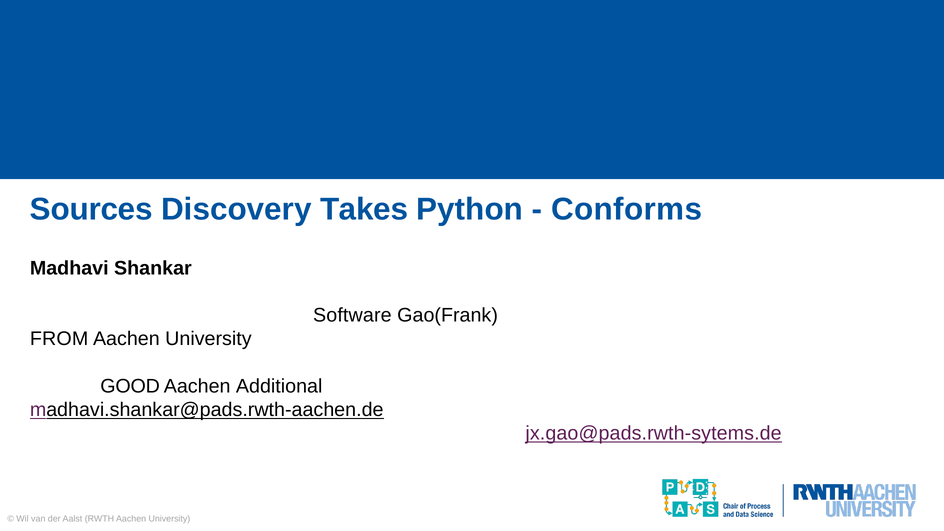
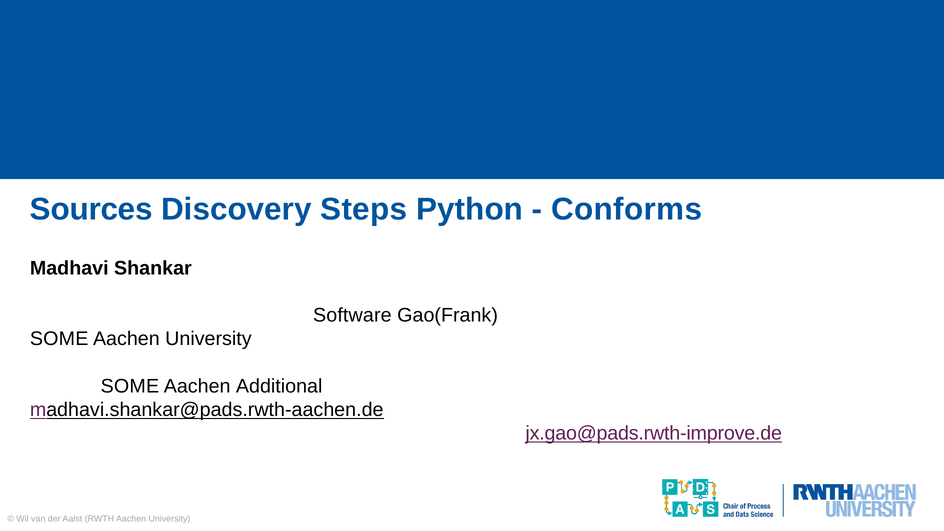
Takes: Takes -> Steps (364, 209)
FROM: FROM -> SOME (59, 339)
GOOD: GOOD -> SOME (130, 386)
jx.gao@pads.rwth-sytems.de: jx.gao@pads.rwth-sytems.de -> jx.gao@pads.rwth-improve.de (654, 433)
